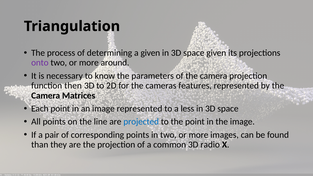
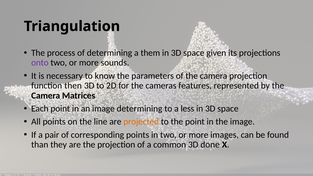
a given: given -> them (150, 53)
around: around -> sounds (115, 63)
image represented: represented -> determining (140, 109)
projected colour: blue -> orange (141, 122)
radio: radio -> done (210, 145)
